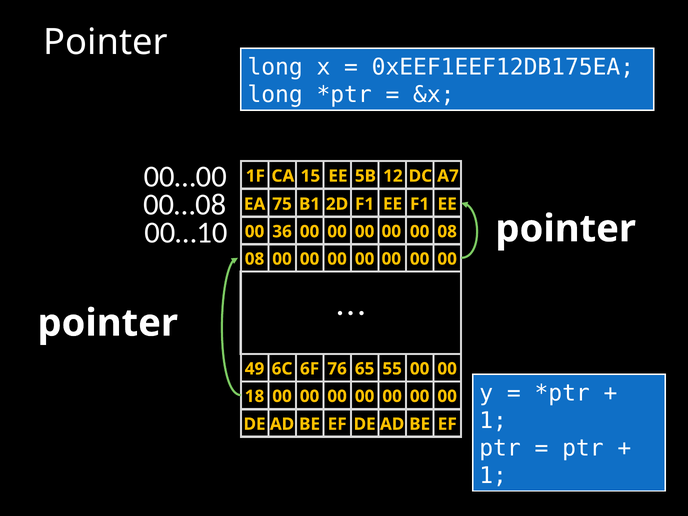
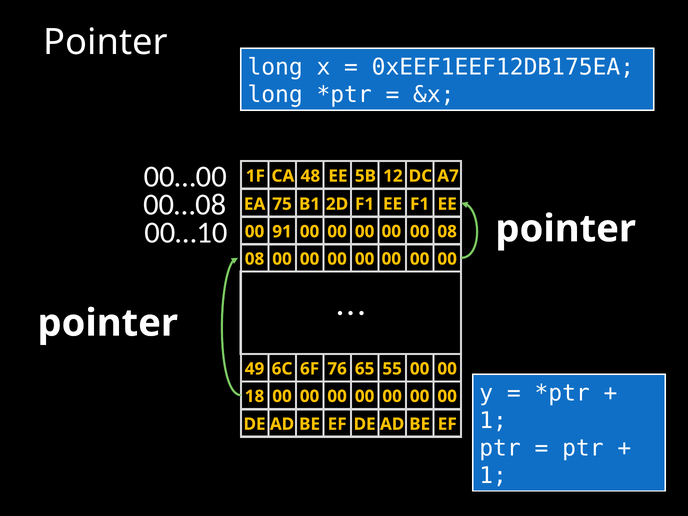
15: 15 -> 48 (310, 176)
36: 36 -> 91 (282, 232)
